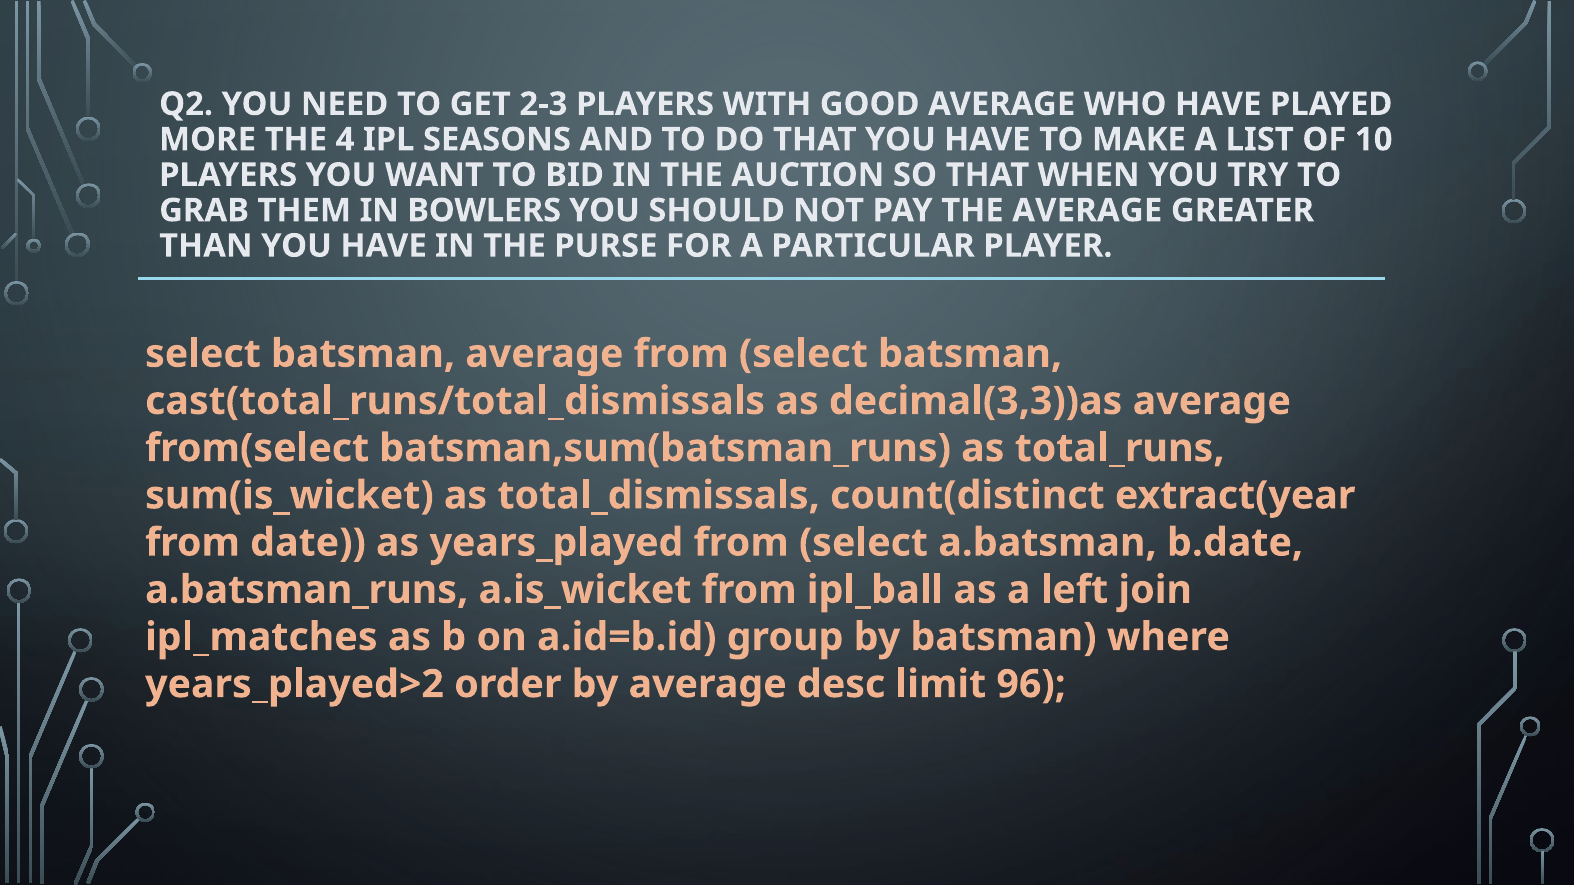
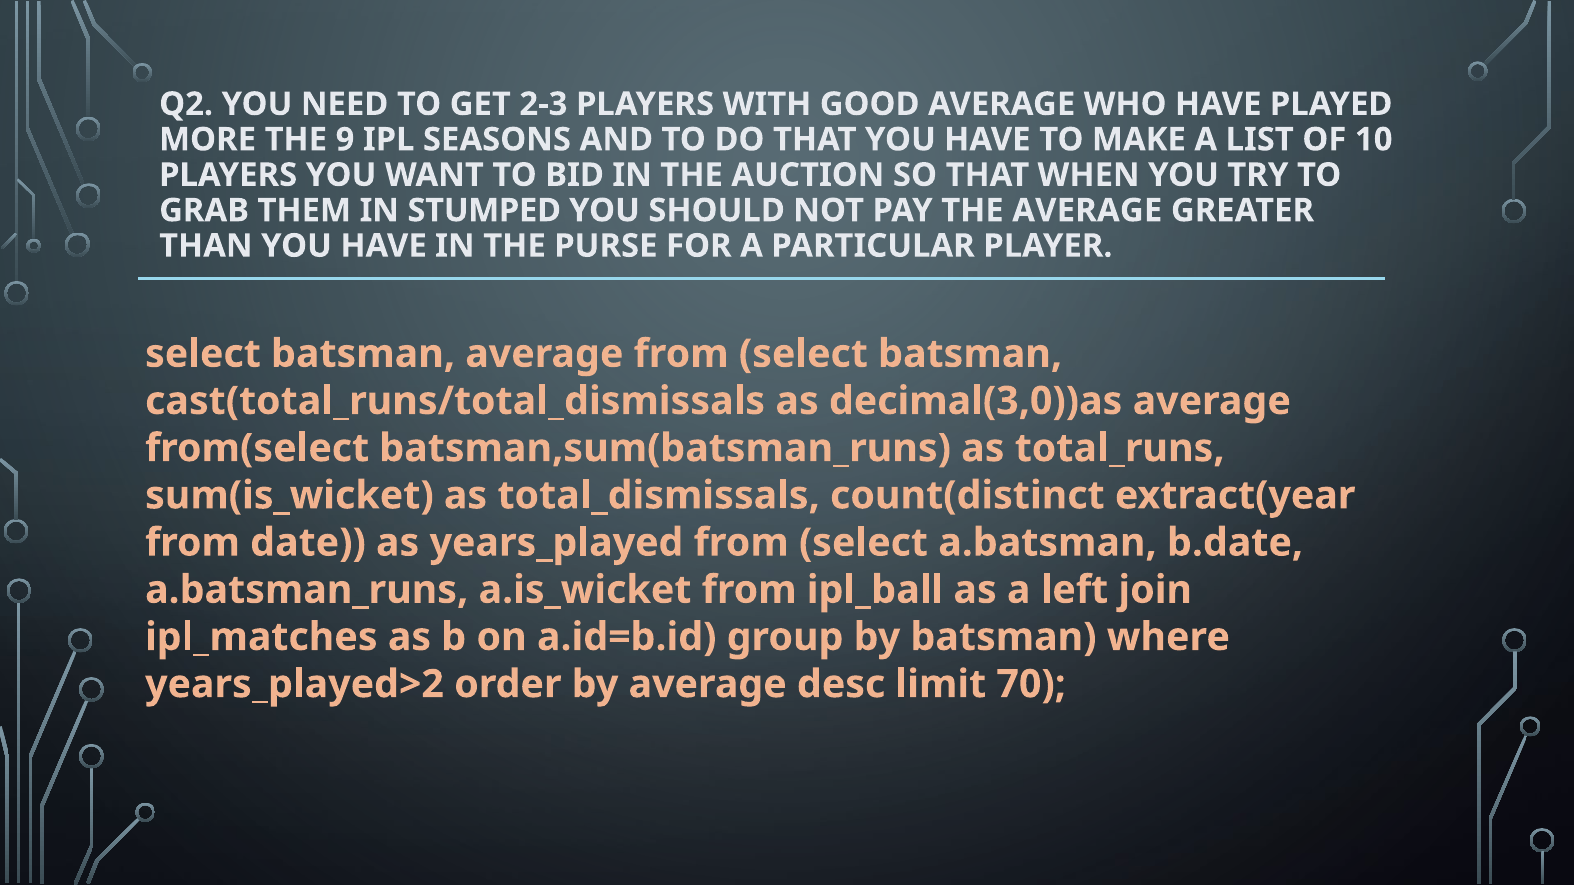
4: 4 -> 9 (345, 140)
BOWLERS: BOWLERS -> STUMPED (484, 211)
decimal(3,3))as: decimal(3,3))as -> decimal(3,0))as (976, 401)
96: 96 -> 70 (1031, 685)
